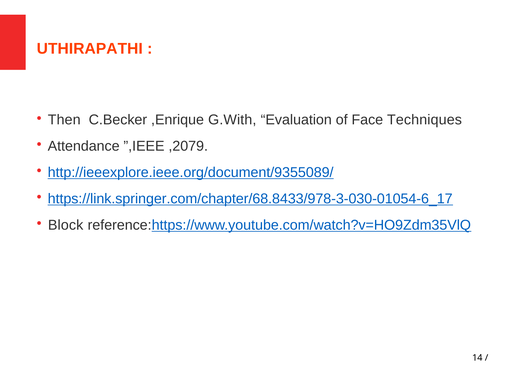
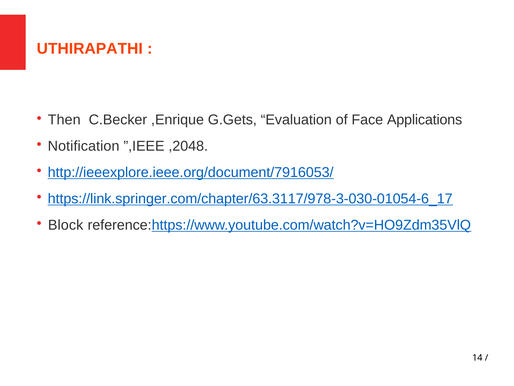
G.With: G.With -> G.Gets (232, 120)
Techniques: Techniques -> Applications (425, 120)
Attendance: Attendance -> Notification (84, 146)
,2079: ,2079 -> ,2048 (188, 146)
http://ieeexplore.ieee.org/document/9355089/: http://ieeexplore.ieee.org/document/9355089/ -> http://ieeexplore.ieee.org/document/7916053/ (191, 172)
https://link.springer.com/chapter/68.8433/978-3-030-01054-6_17: https://link.springer.com/chapter/68.8433/978-3-030-01054-6_17 -> https://link.springer.com/chapter/63.3117/978-3-030-01054-6_17 (250, 198)
